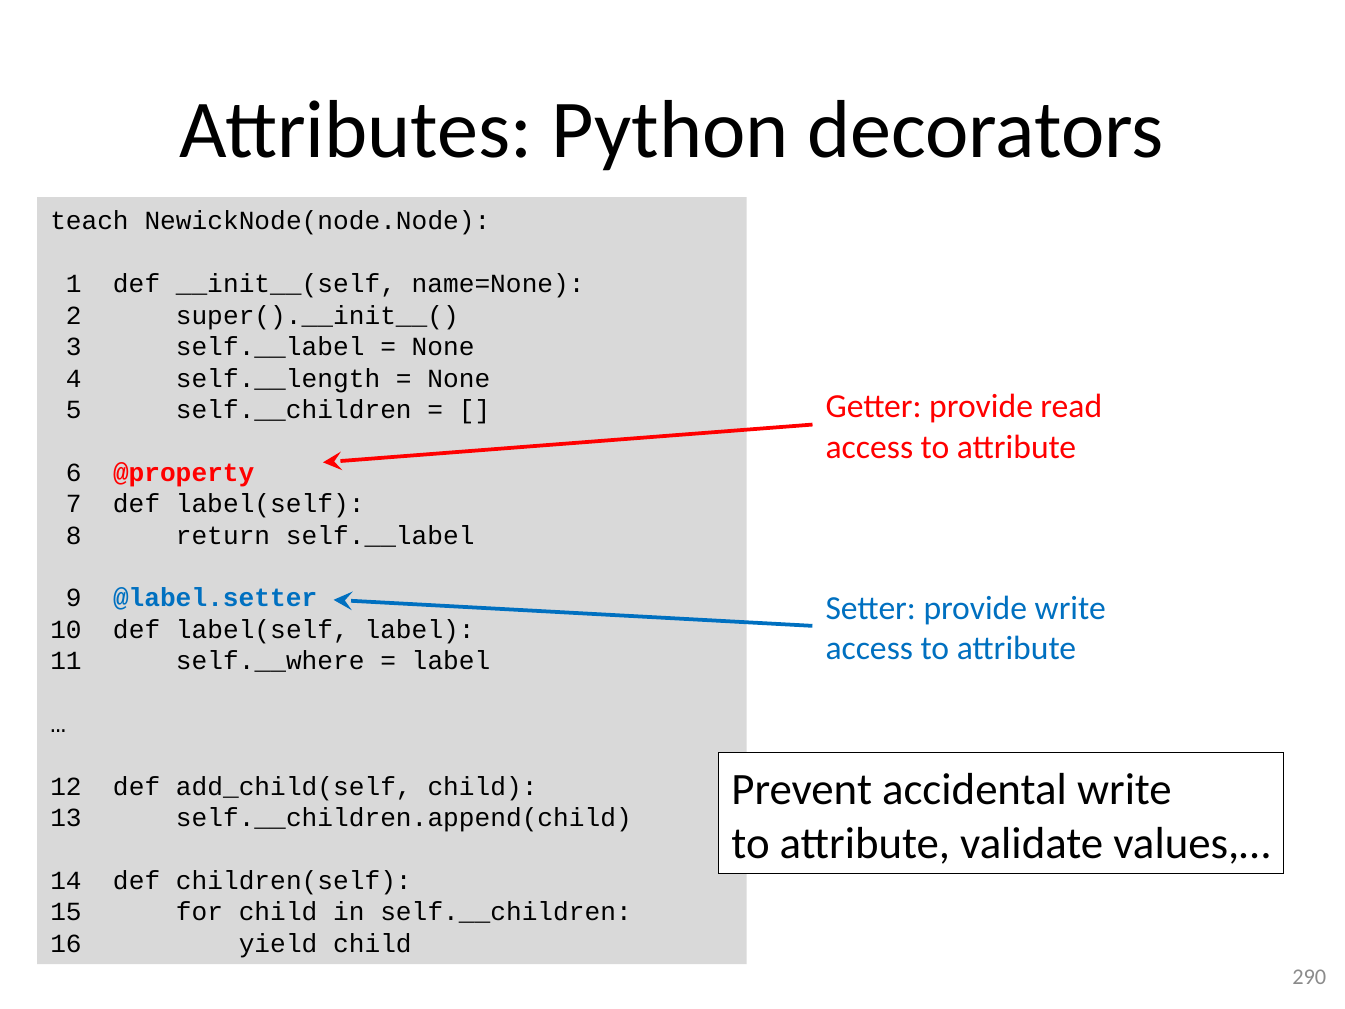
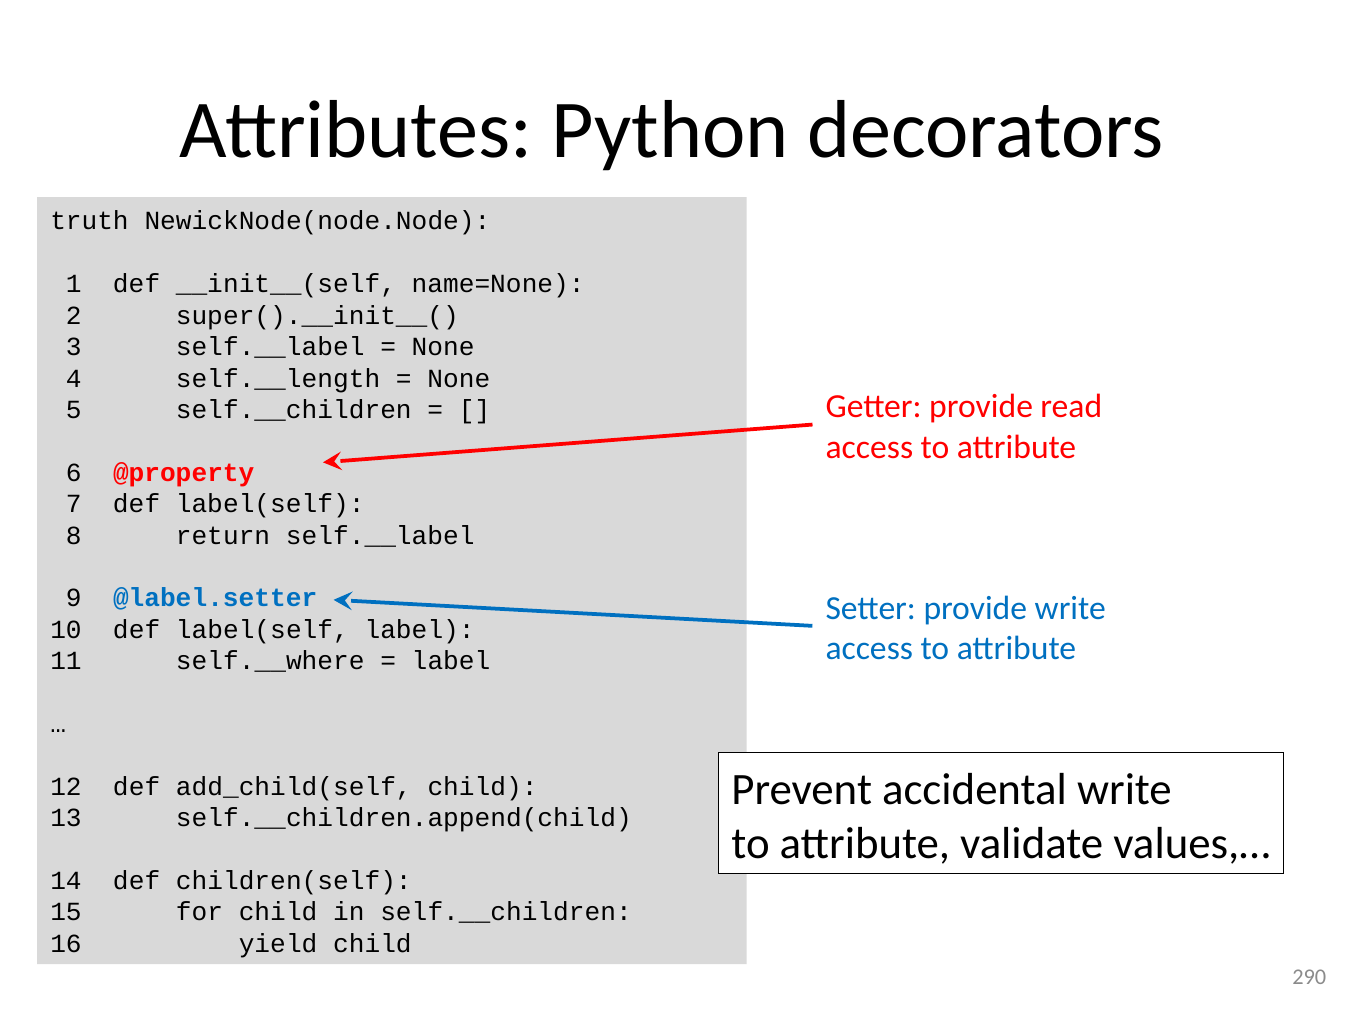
teach: teach -> truth (89, 221)
